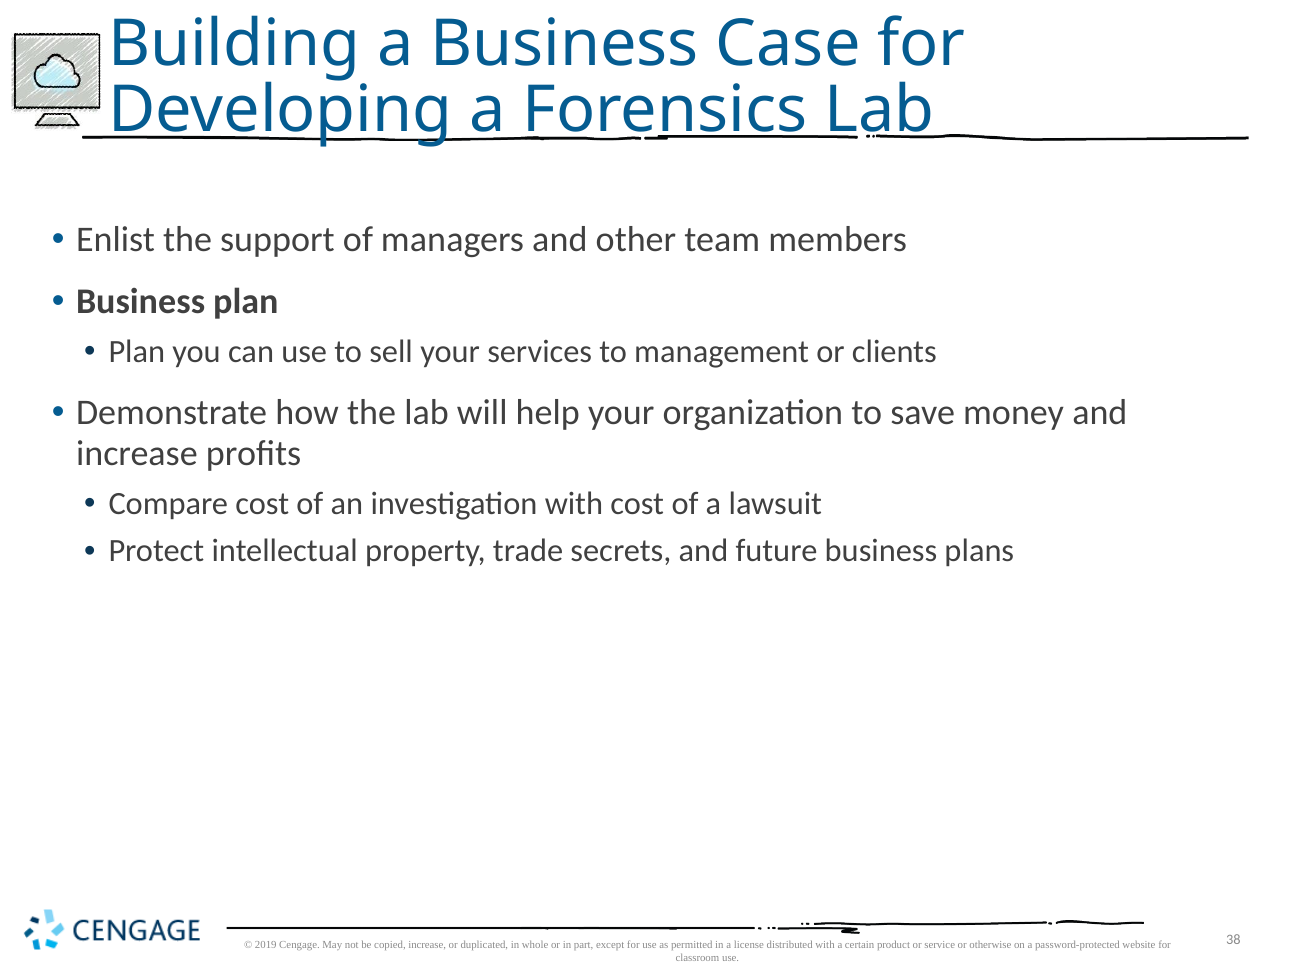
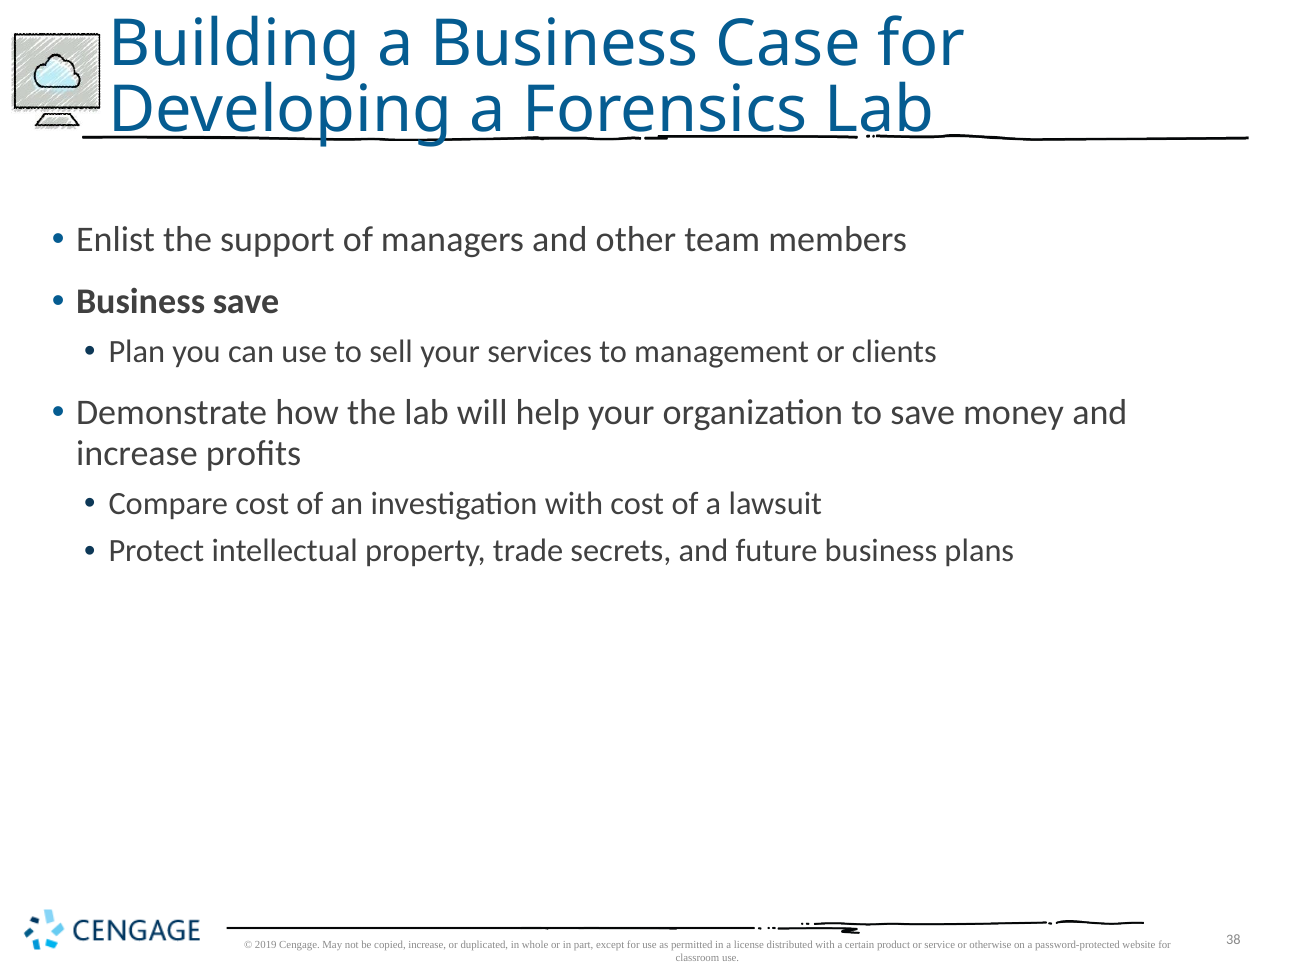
Business plan: plan -> save (246, 302)
